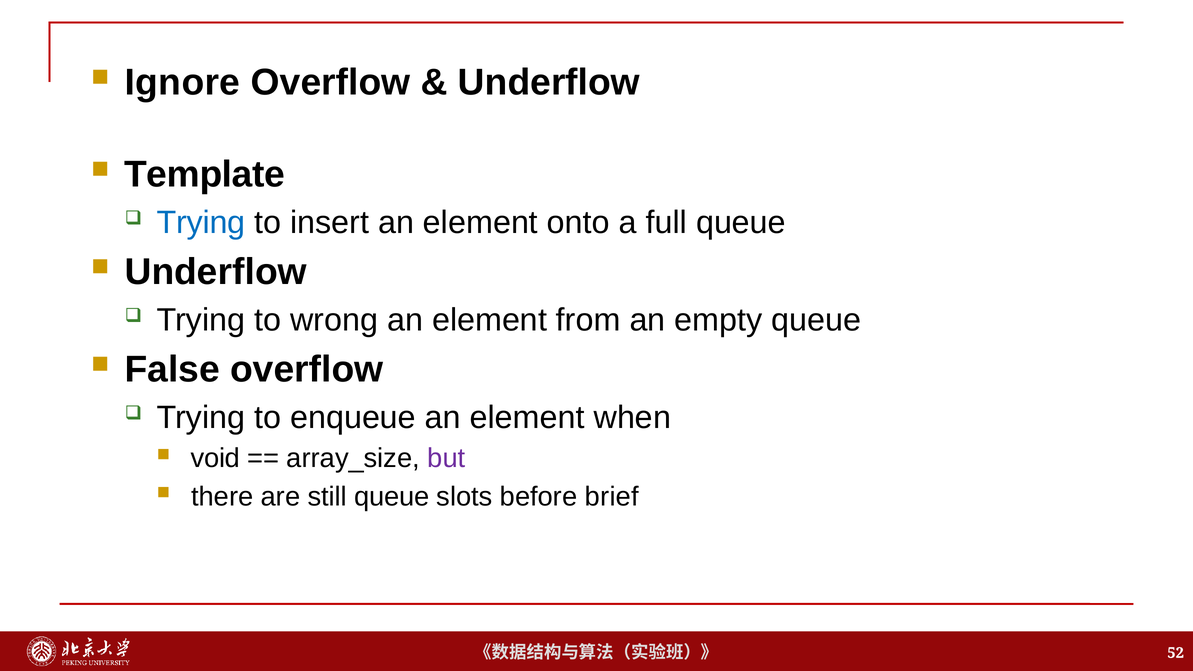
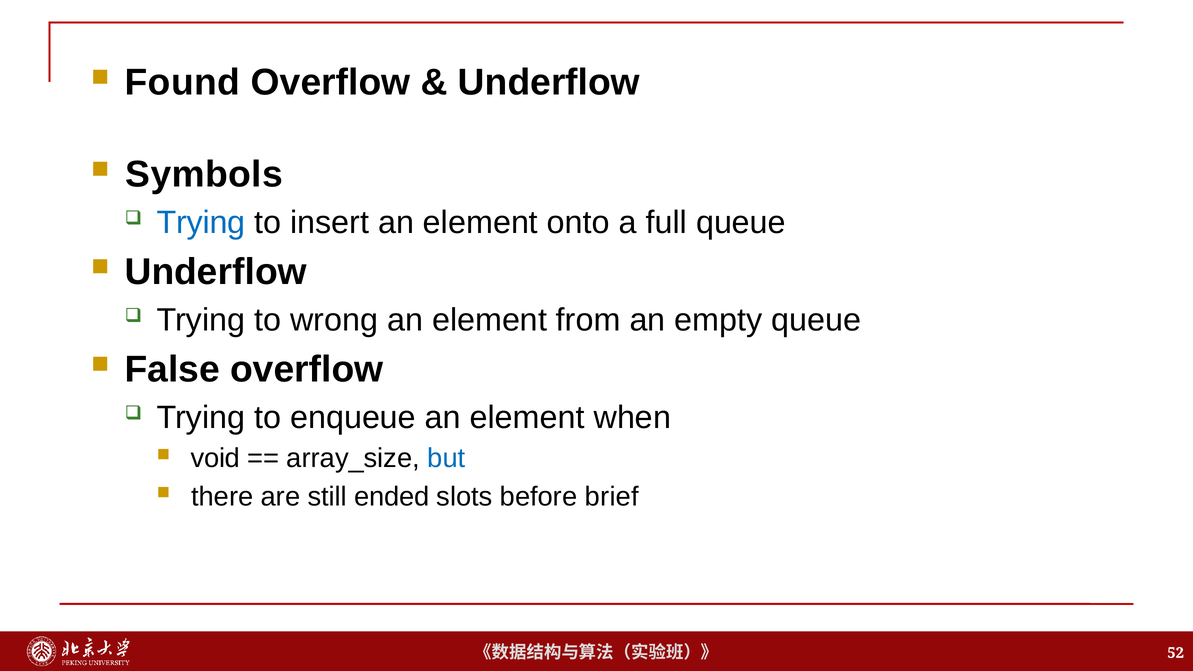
Ignore: Ignore -> Found (182, 82)
Template: Template -> Symbols (204, 175)
but colour: purple -> blue (446, 458)
still queue: queue -> ended (392, 497)
